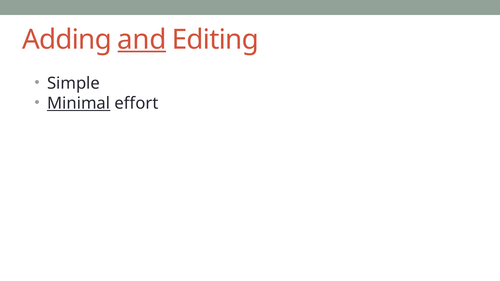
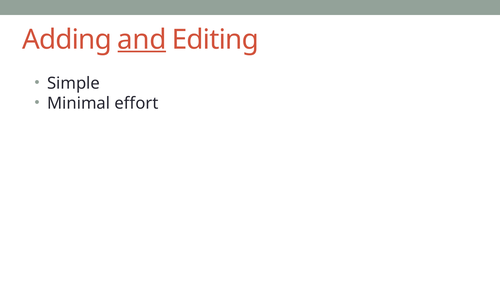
Minimal underline: present -> none (79, 103)
